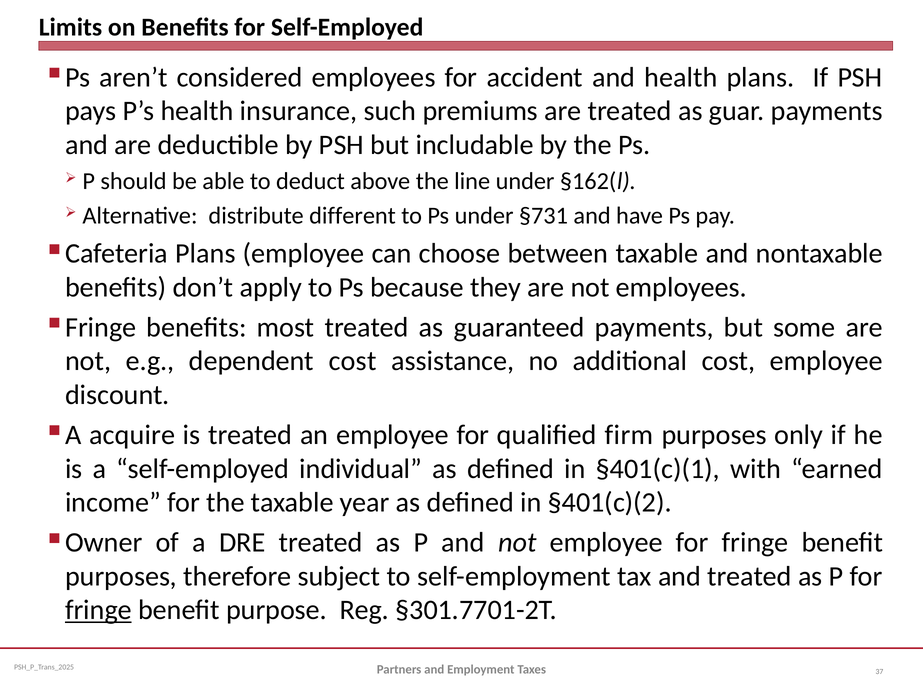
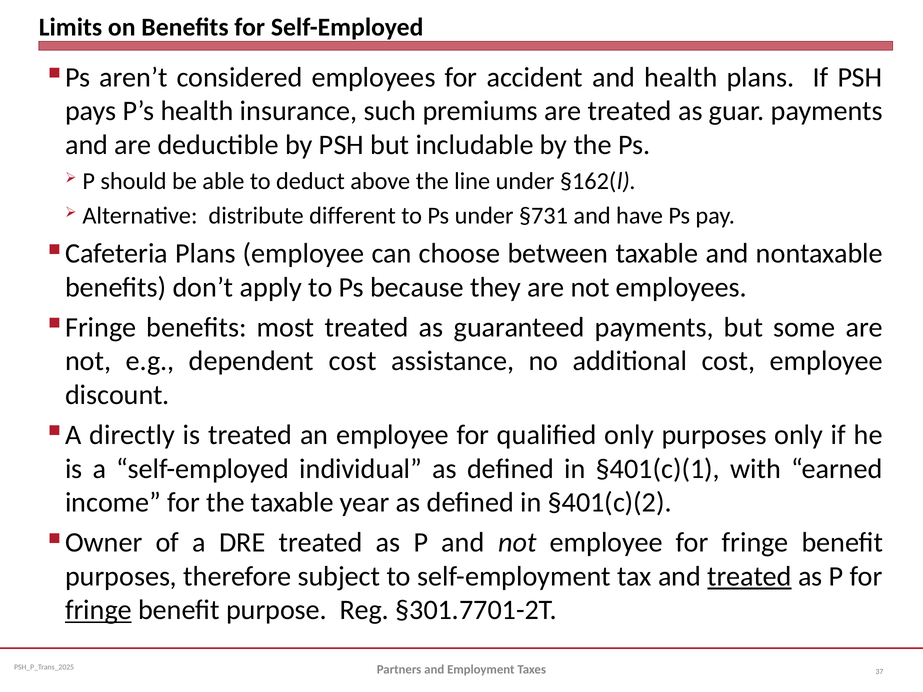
acquire: acquire -> directly (132, 435)
qualified firm: firm -> only (629, 435)
treated underline: none -> present (750, 577)
